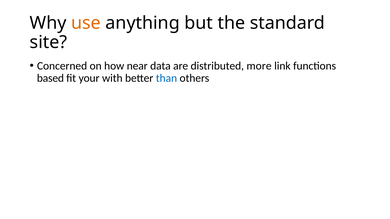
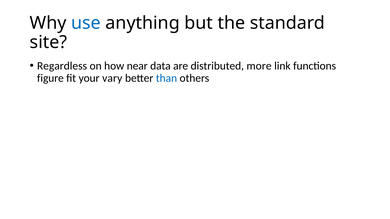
use colour: orange -> blue (86, 23)
Concerned: Concerned -> Regardless (62, 66)
based: based -> figure (50, 78)
with: with -> vary (112, 78)
